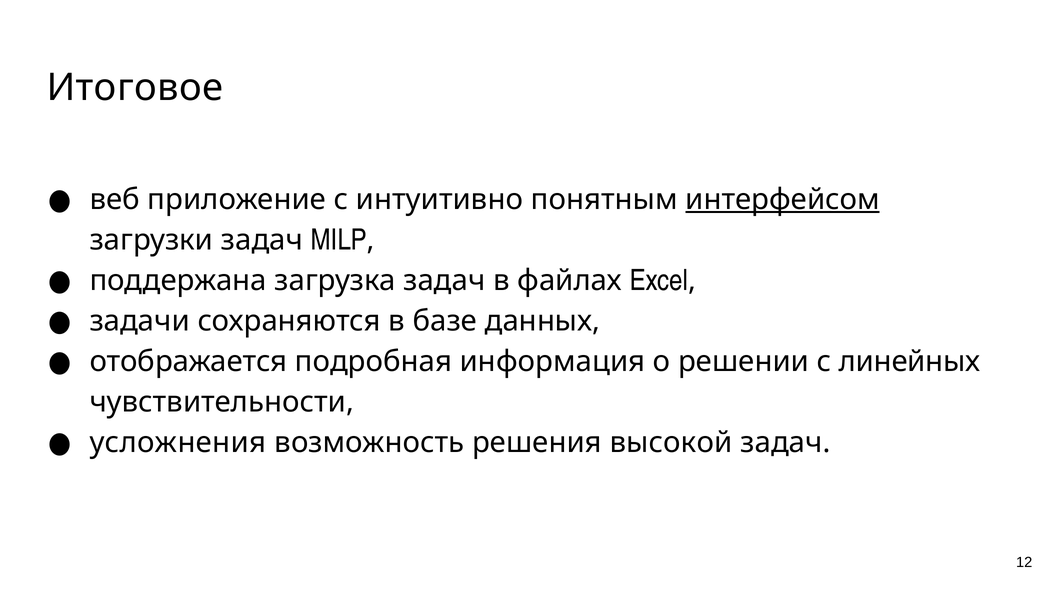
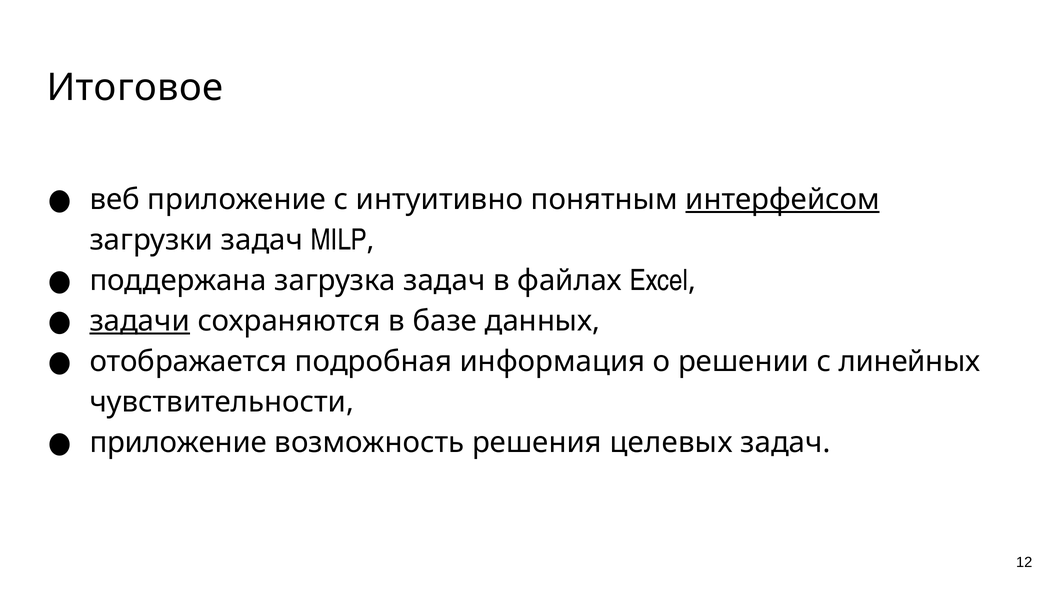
задачи underline: none -> present (140, 321)
усложнения: усложнения -> приложение (178, 443)
высокой: высокой -> целевых (671, 443)
